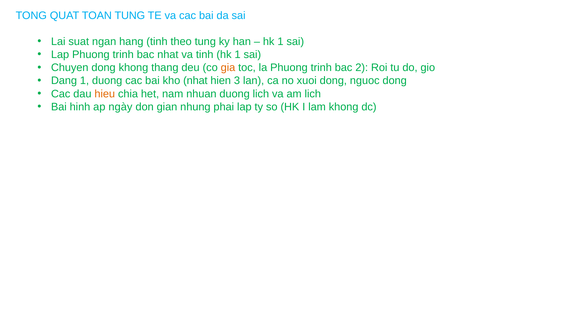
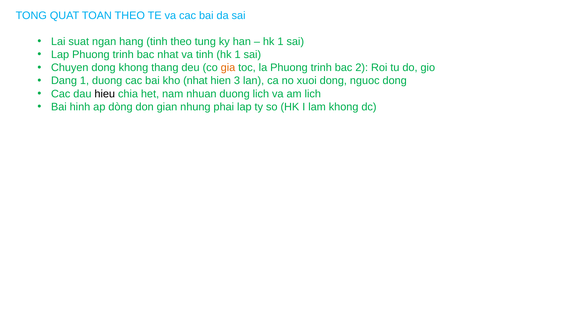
TOAN TUNG: TUNG -> THEO (130, 16)
hieu colour: orange -> black (105, 94)
ngày: ngày -> dòng (120, 107)
